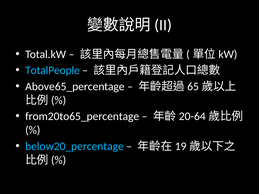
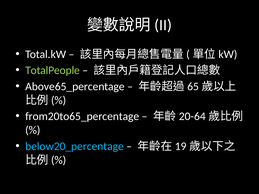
TotalPeople colour: light blue -> light green (53, 70)
